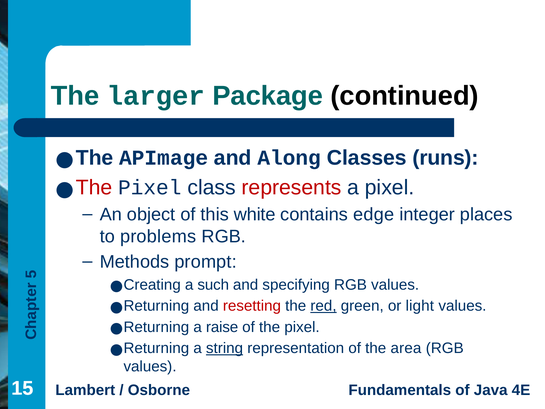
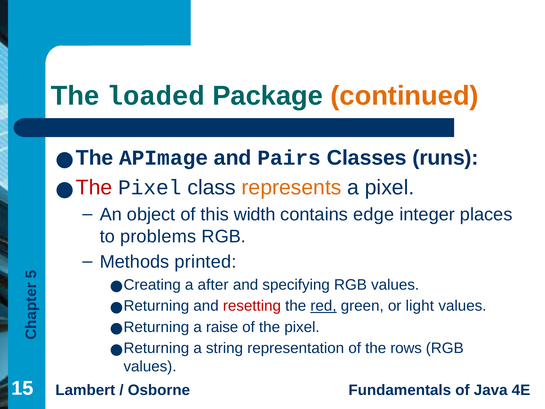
larger: larger -> loaded (156, 96)
continued colour: black -> orange (405, 96)
Along: Along -> Pairs (289, 158)
represents colour: red -> orange (292, 187)
white: white -> width (255, 214)
prompt: prompt -> printed (206, 262)
such: such -> after (213, 284)
string underline: present -> none (225, 348)
area: area -> rows (406, 348)
